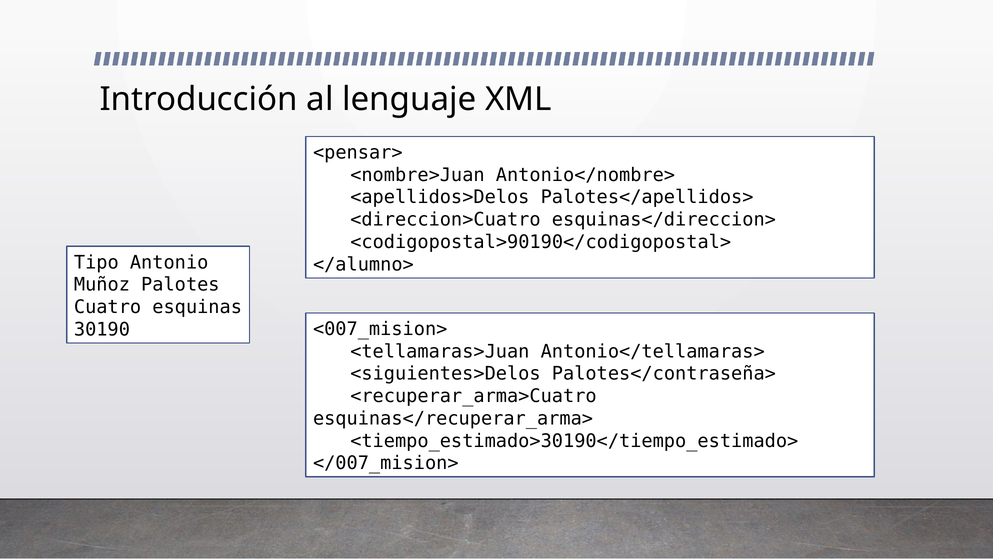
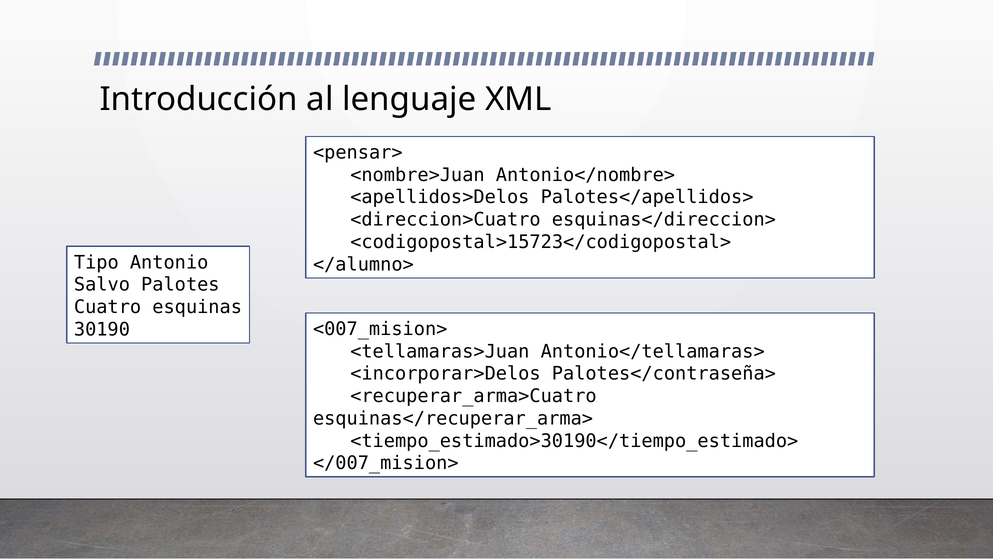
<codigopostal>90190</codigopostal>: <codigopostal>90190</codigopostal> -> <codigopostal>15723</codigopostal> (541, 242)
Muñoz: Muñoz -> Salvo (102, 285)
<siguientes>Delos: <siguientes>Delos -> <incorporar>Delos (445, 374)
